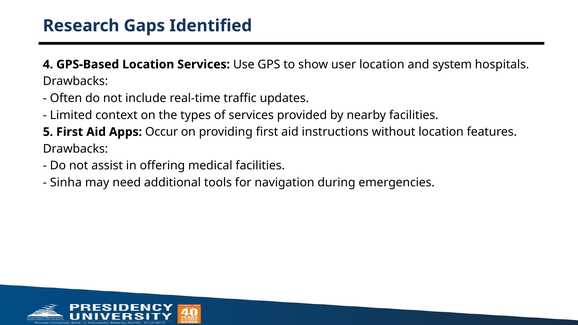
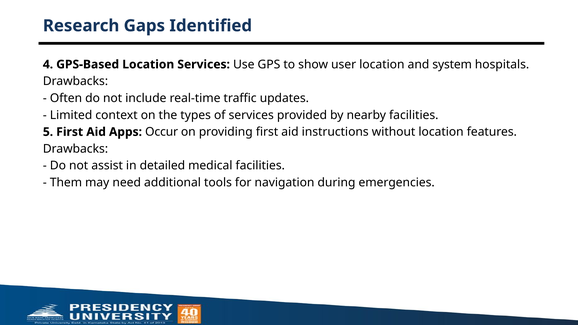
offering: offering -> detailed (162, 166)
Sinha: Sinha -> Them (66, 183)
